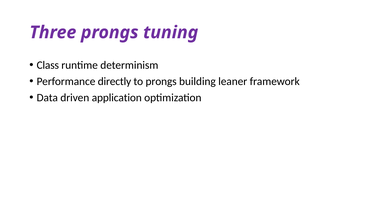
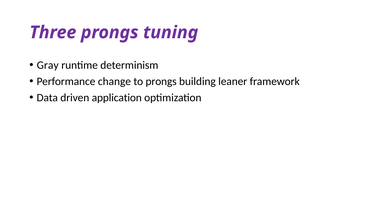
Class: Class -> Gray (48, 65)
directly: directly -> change (114, 81)
